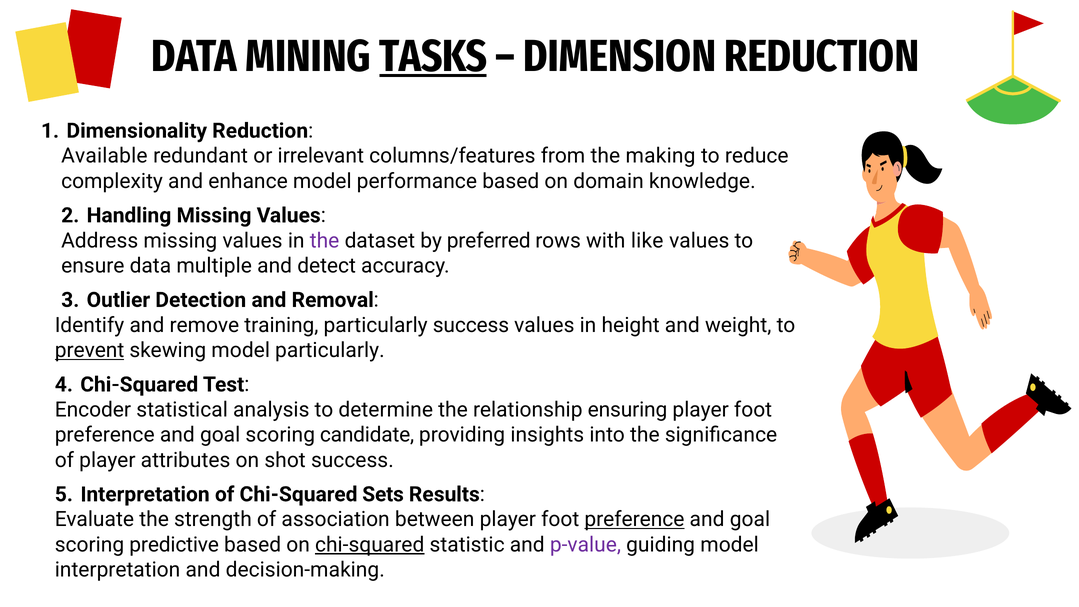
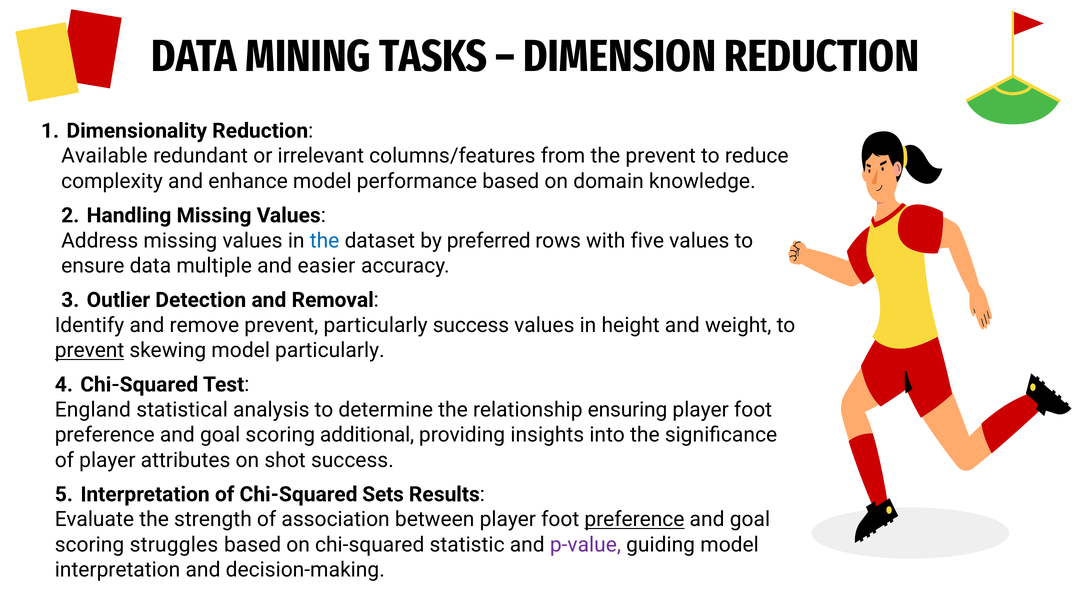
TASKS underline: present -> none (433, 56)
the making: making -> prevent (661, 156)
the colour: purple -> blue (325, 241)
like: like -> five (647, 241)
detect: detect -> easier (326, 266)
remove training: training -> prevent (281, 325)
Encoder: Encoder -> England (93, 410)
candidate: candidate -> additional (367, 435)
predictive: predictive -> struggles (174, 545)
chi-squared underline: present -> none (370, 545)
